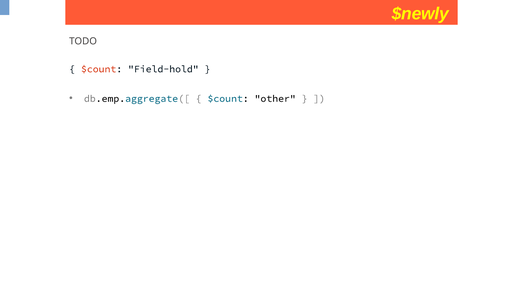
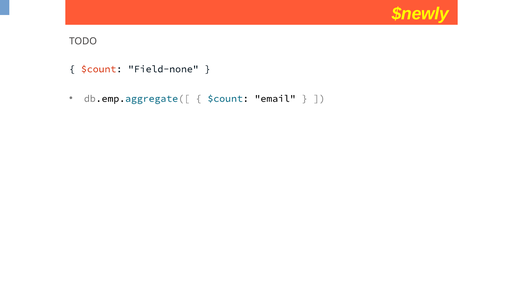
Field-hold: Field-hold -> Field-none (163, 69)
other: other -> email (275, 99)
